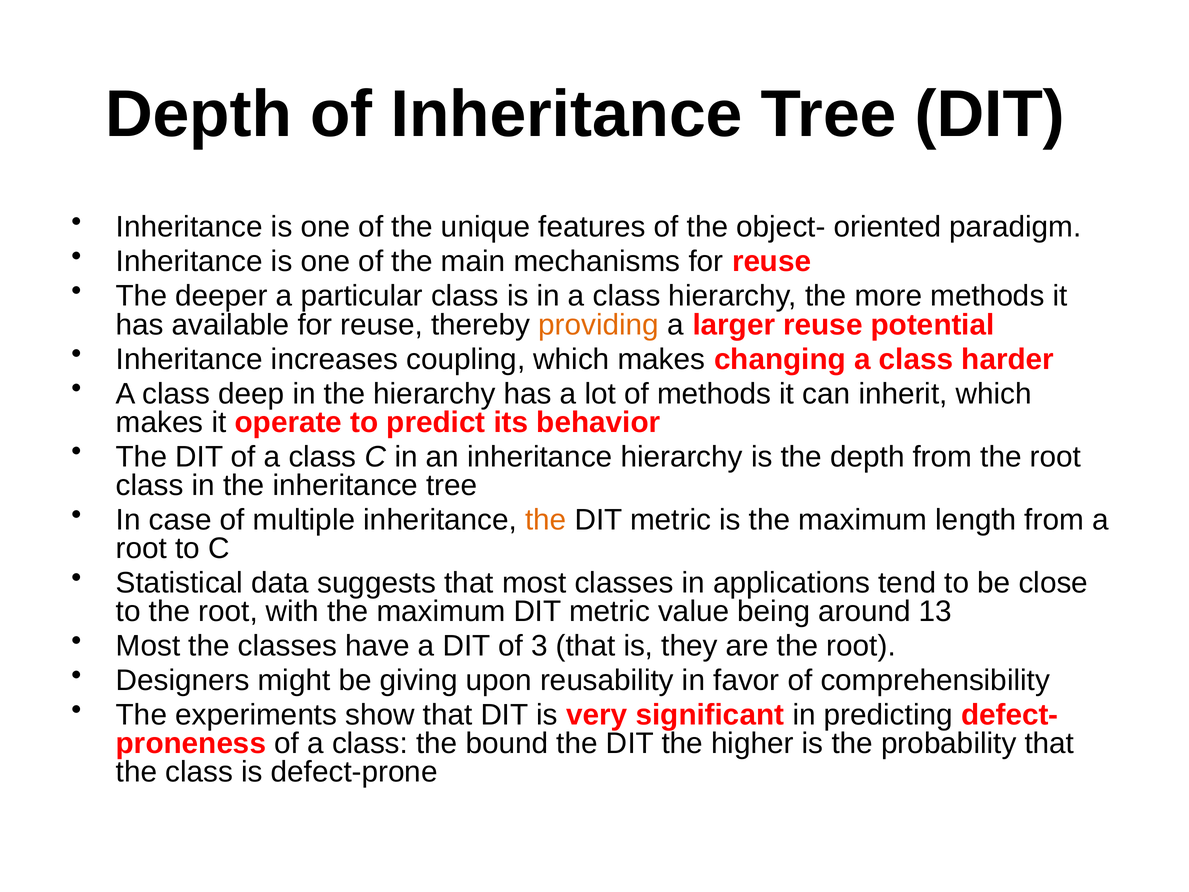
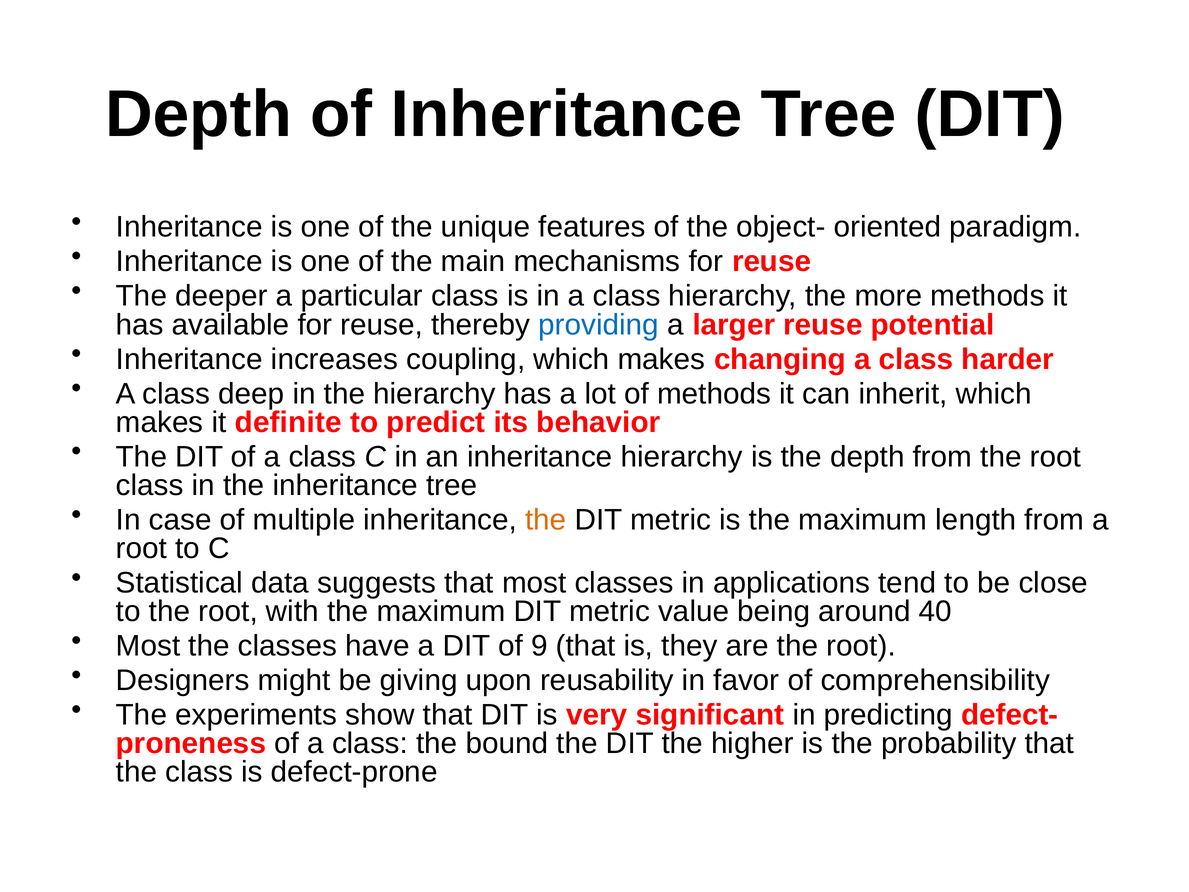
providing colour: orange -> blue (599, 325)
operate: operate -> definite (288, 422)
13: 13 -> 40 (935, 611)
3: 3 -> 9 (539, 646)
